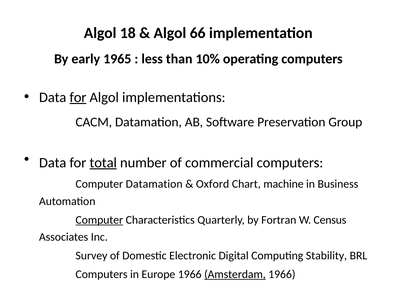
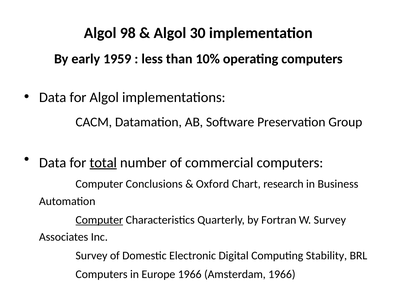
18: 18 -> 98 (128, 33)
66: 66 -> 30 (198, 33)
1965: 1965 -> 1959 (117, 59)
for underline: present -> none (78, 97)
Computer Datamation: Datamation -> Conclusions (154, 184)
machine: machine -> research (283, 184)
W Census: Census -> Survey (330, 220)
Amsterdam underline: present -> none (235, 274)
